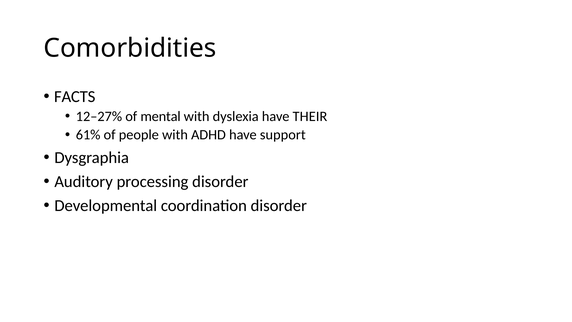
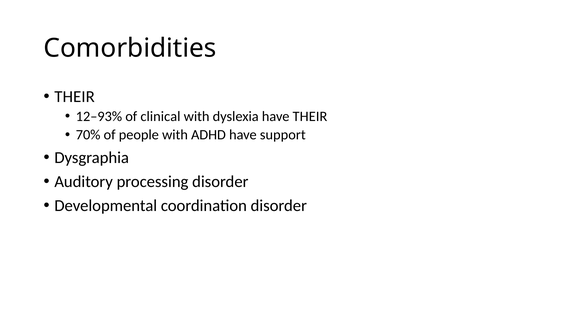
FACTS: FACTS -> THEIR (75, 97)
12–27%: 12–27% -> 12–93% (99, 116)
mental: mental -> clinical (160, 116)
61%: 61% -> 70% (88, 135)
